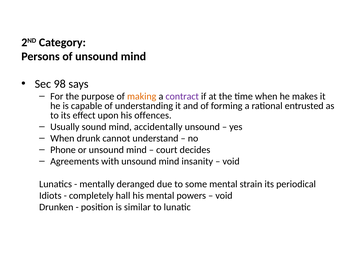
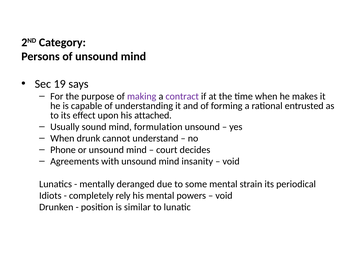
98: 98 -> 19 (60, 84)
making colour: orange -> purple (142, 96)
offences: offences -> attached (153, 115)
accidentally: accidentally -> formulation (158, 127)
hall: hall -> rely (123, 196)
